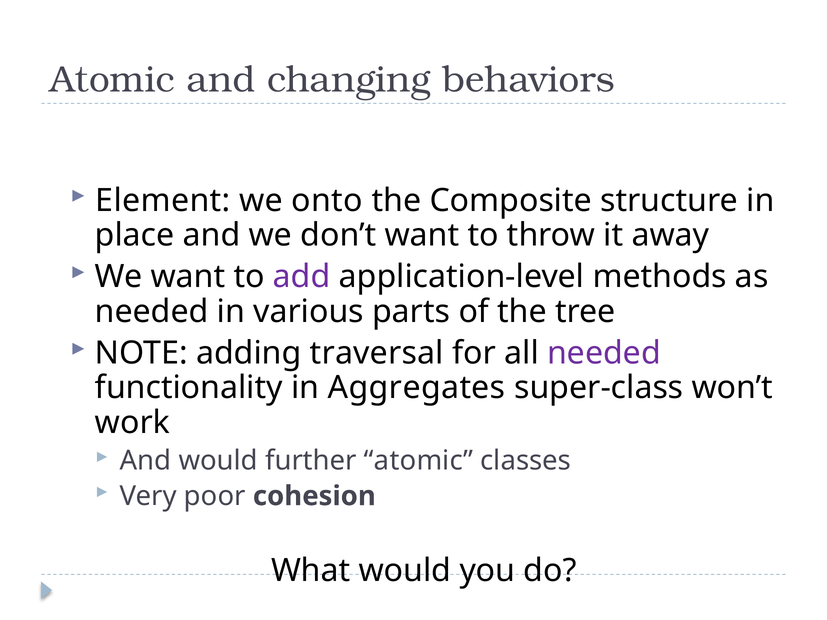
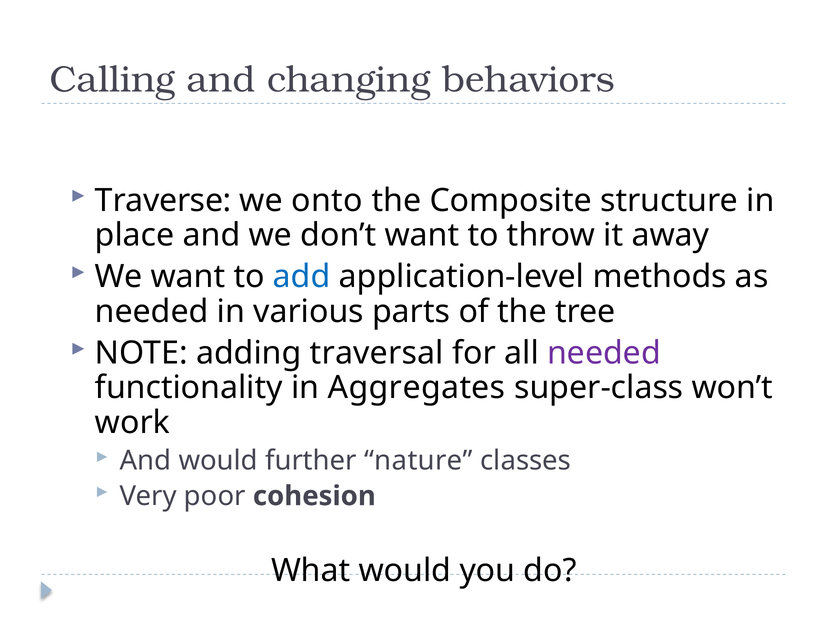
Atomic: Atomic -> Calling (112, 80)
Element: Element -> Traverse (163, 200)
add colour: purple -> blue (302, 277)
further atomic: atomic -> nature (418, 461)
